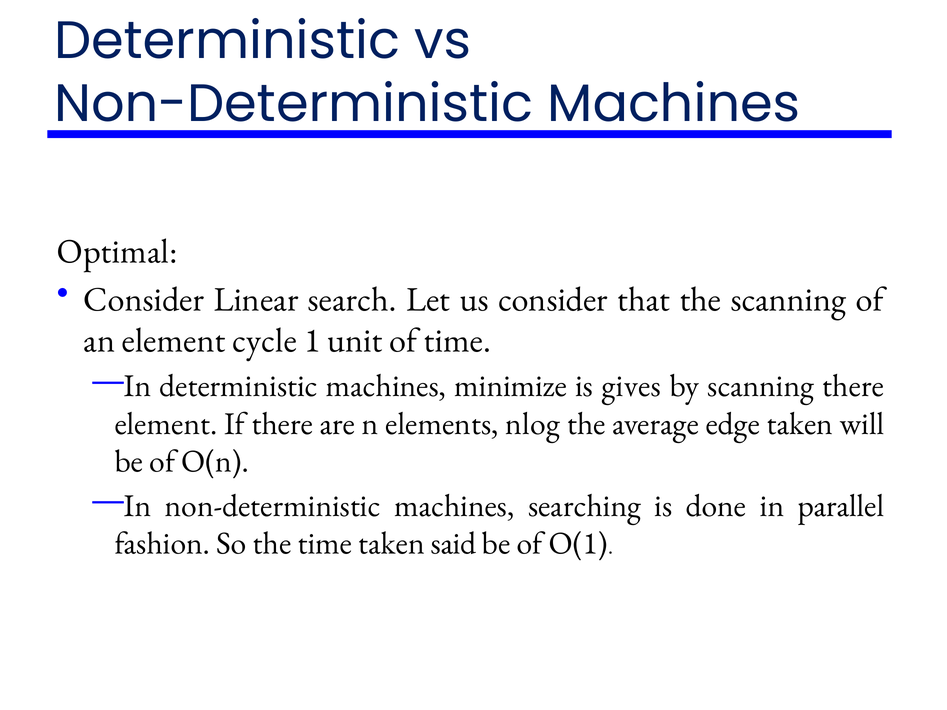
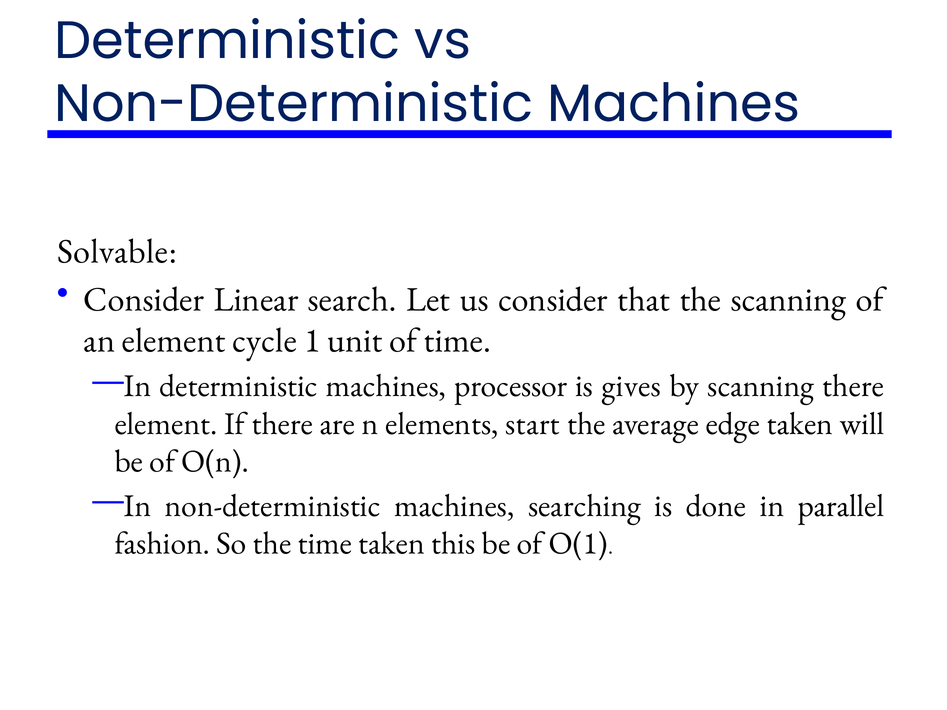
Optimal: Optimal -> Solvable (117, 252)
minimize: minimize -> processor (511, 386)
nlog: nlog -> start (533, 424)
said: said -> this (453, 544)
